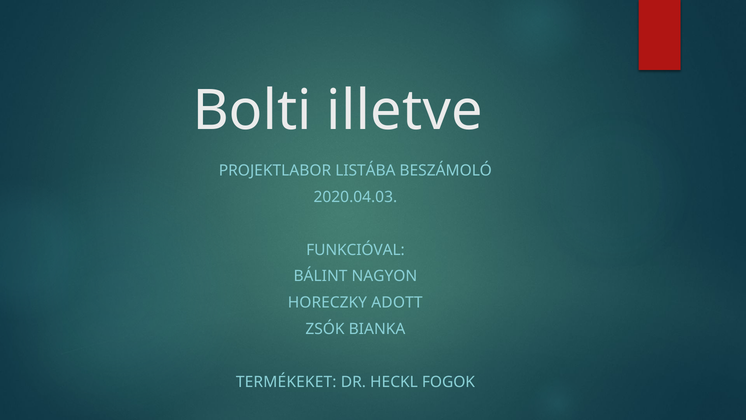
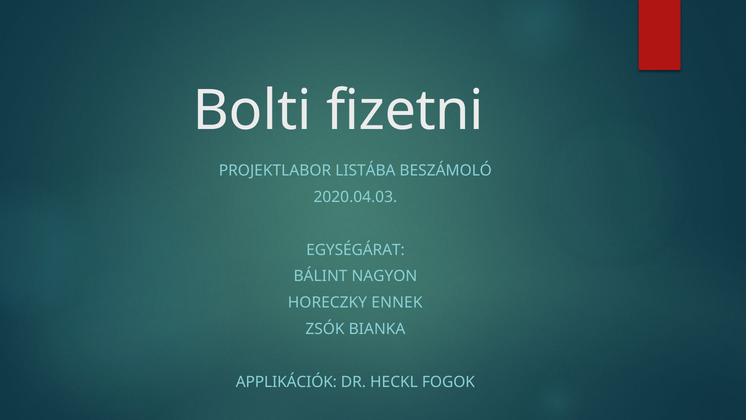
illetve: illetve -> fizetni (405, 111)
FUNKCIÓVAL: FUNKCIÓVAL -> EGYSÉGÁRAT (355, 250)
ADOTT: ADOTT -> ENNEK (397, 303)
TERMÉKEKET: TERMÉKEKET -> APPLIKÁCIÓK (286, 382)
